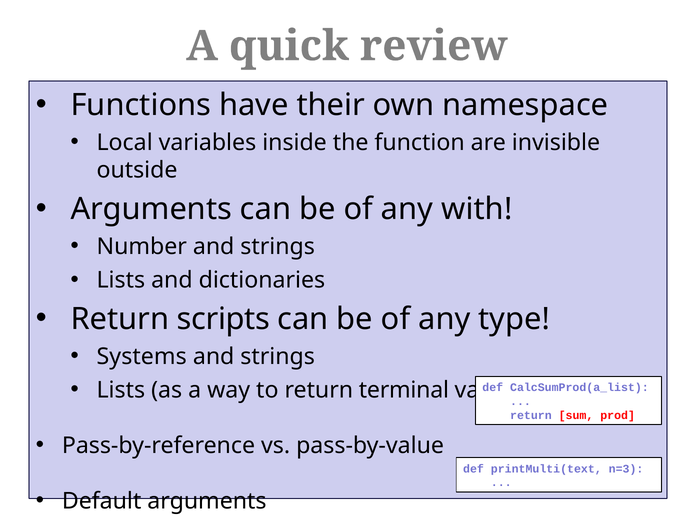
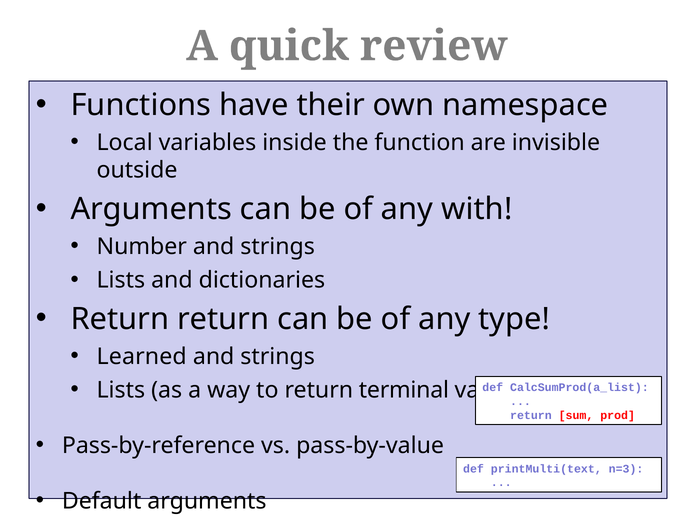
Return scripts: scripts -> return (223, 319)
Systems: Systems -> Learned (142, 357)
